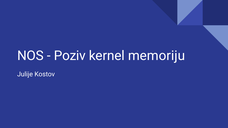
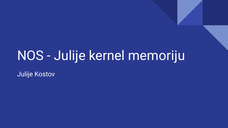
Poziv: Poziv -> Julije (70, 56)
